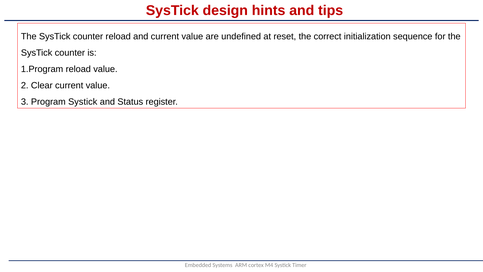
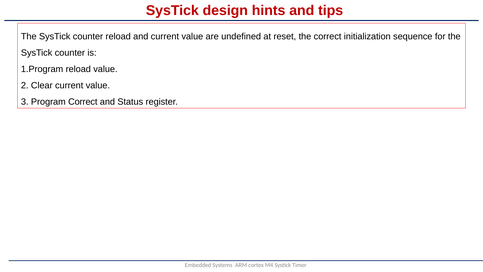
Program Systick: Systick -> Correct (83, 102)
